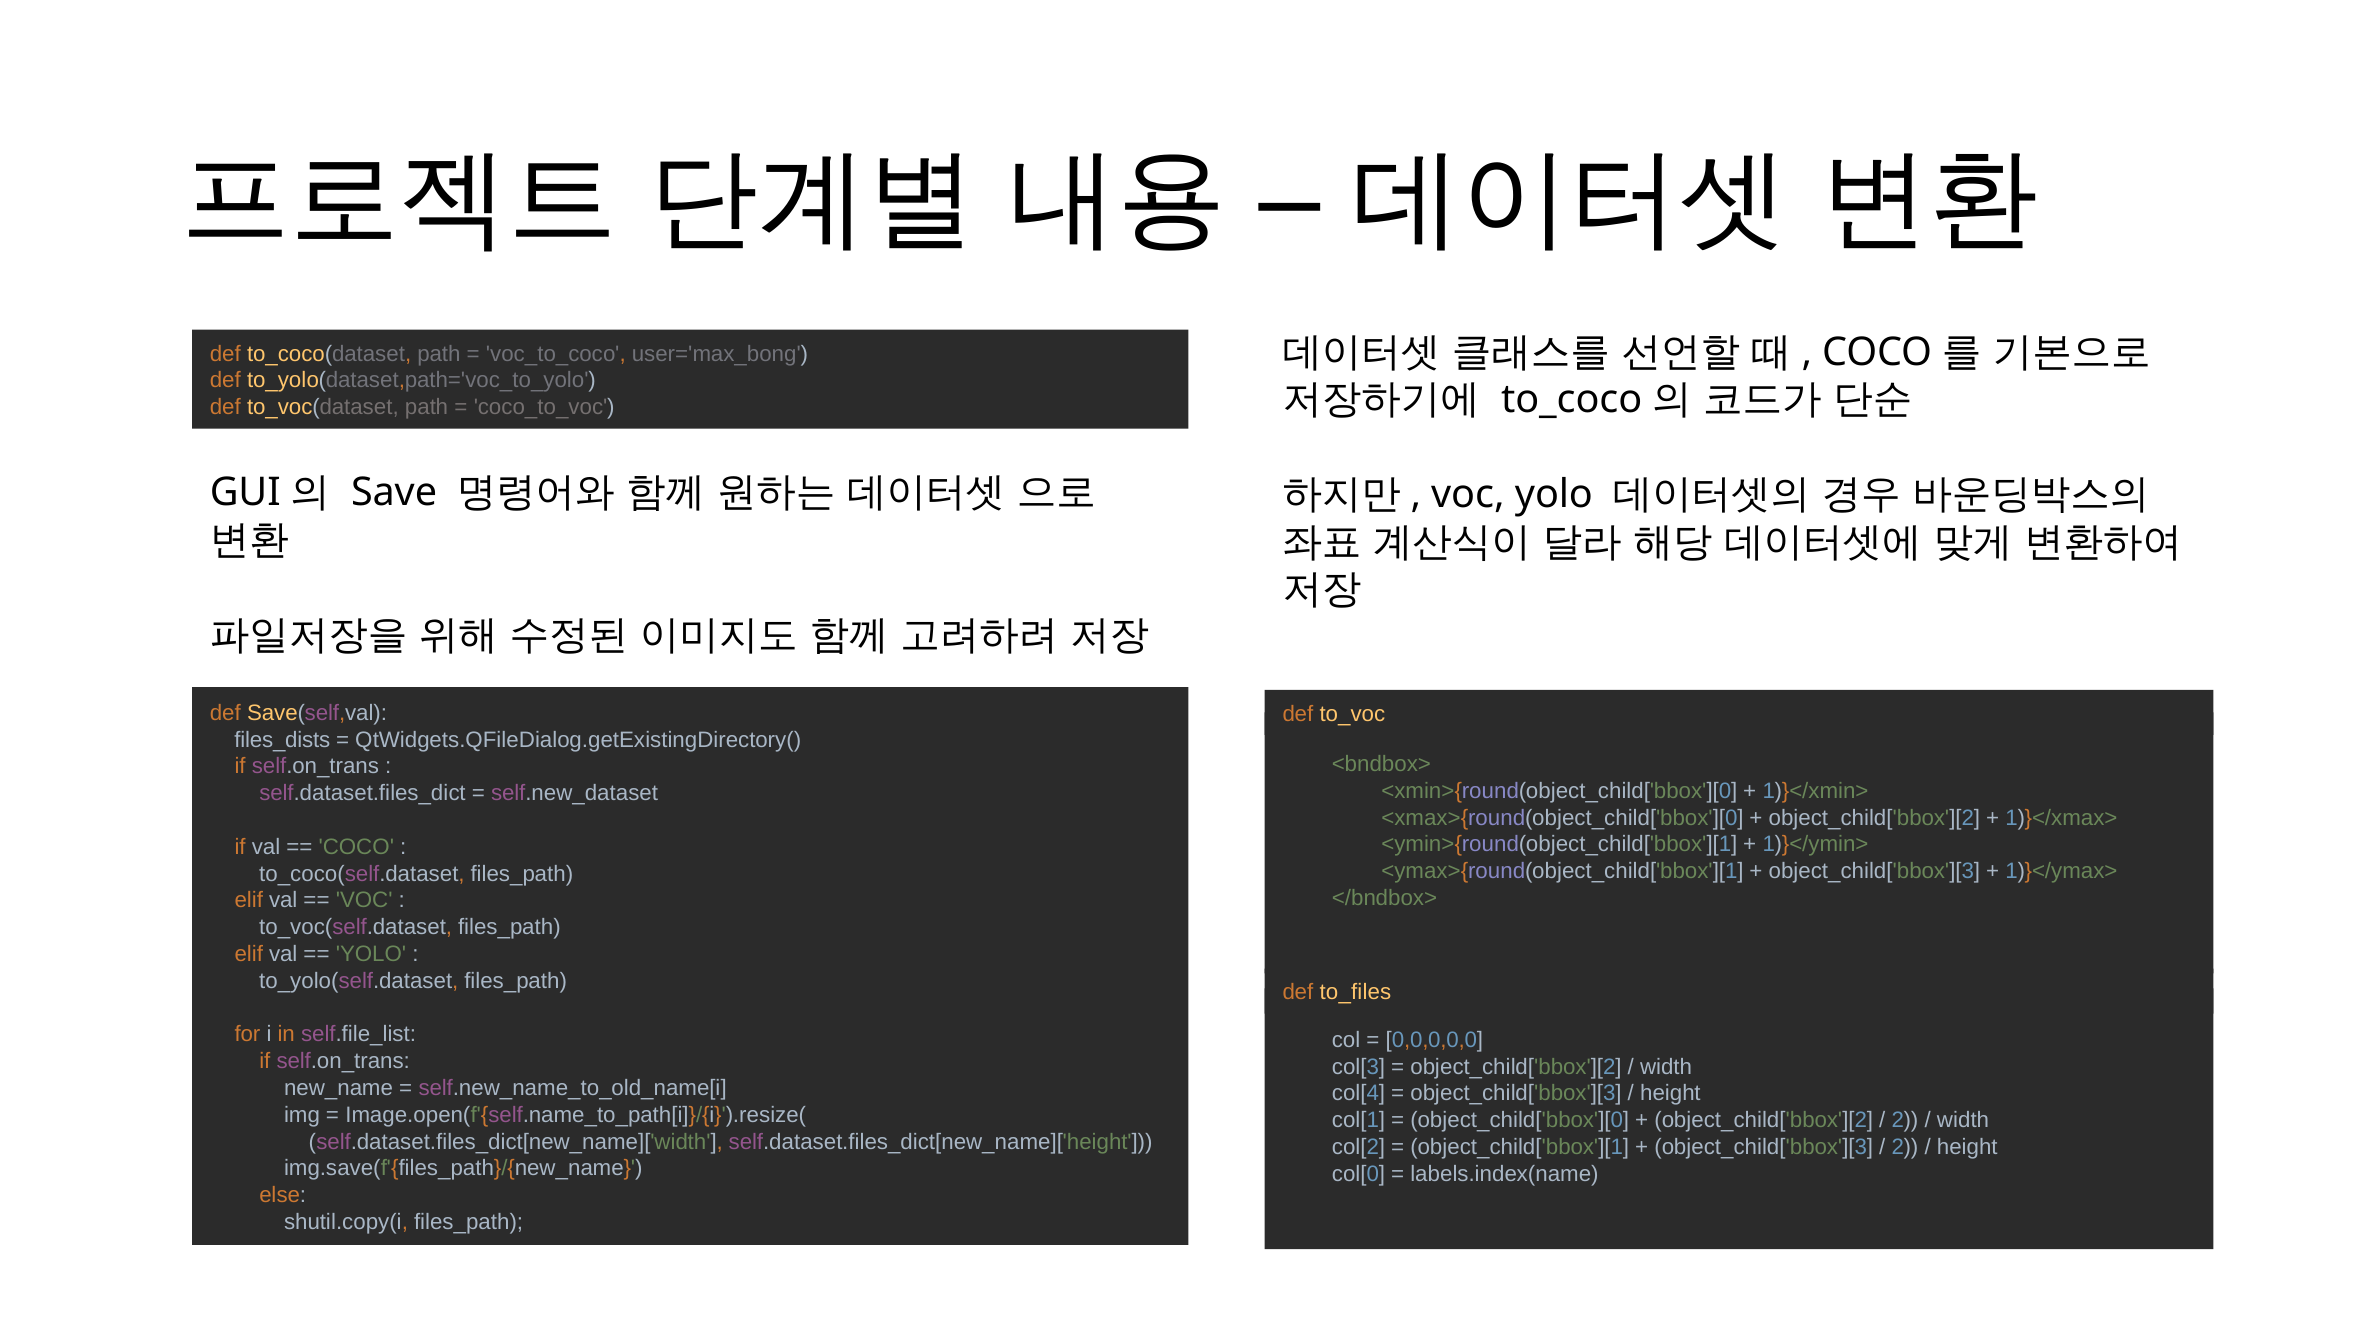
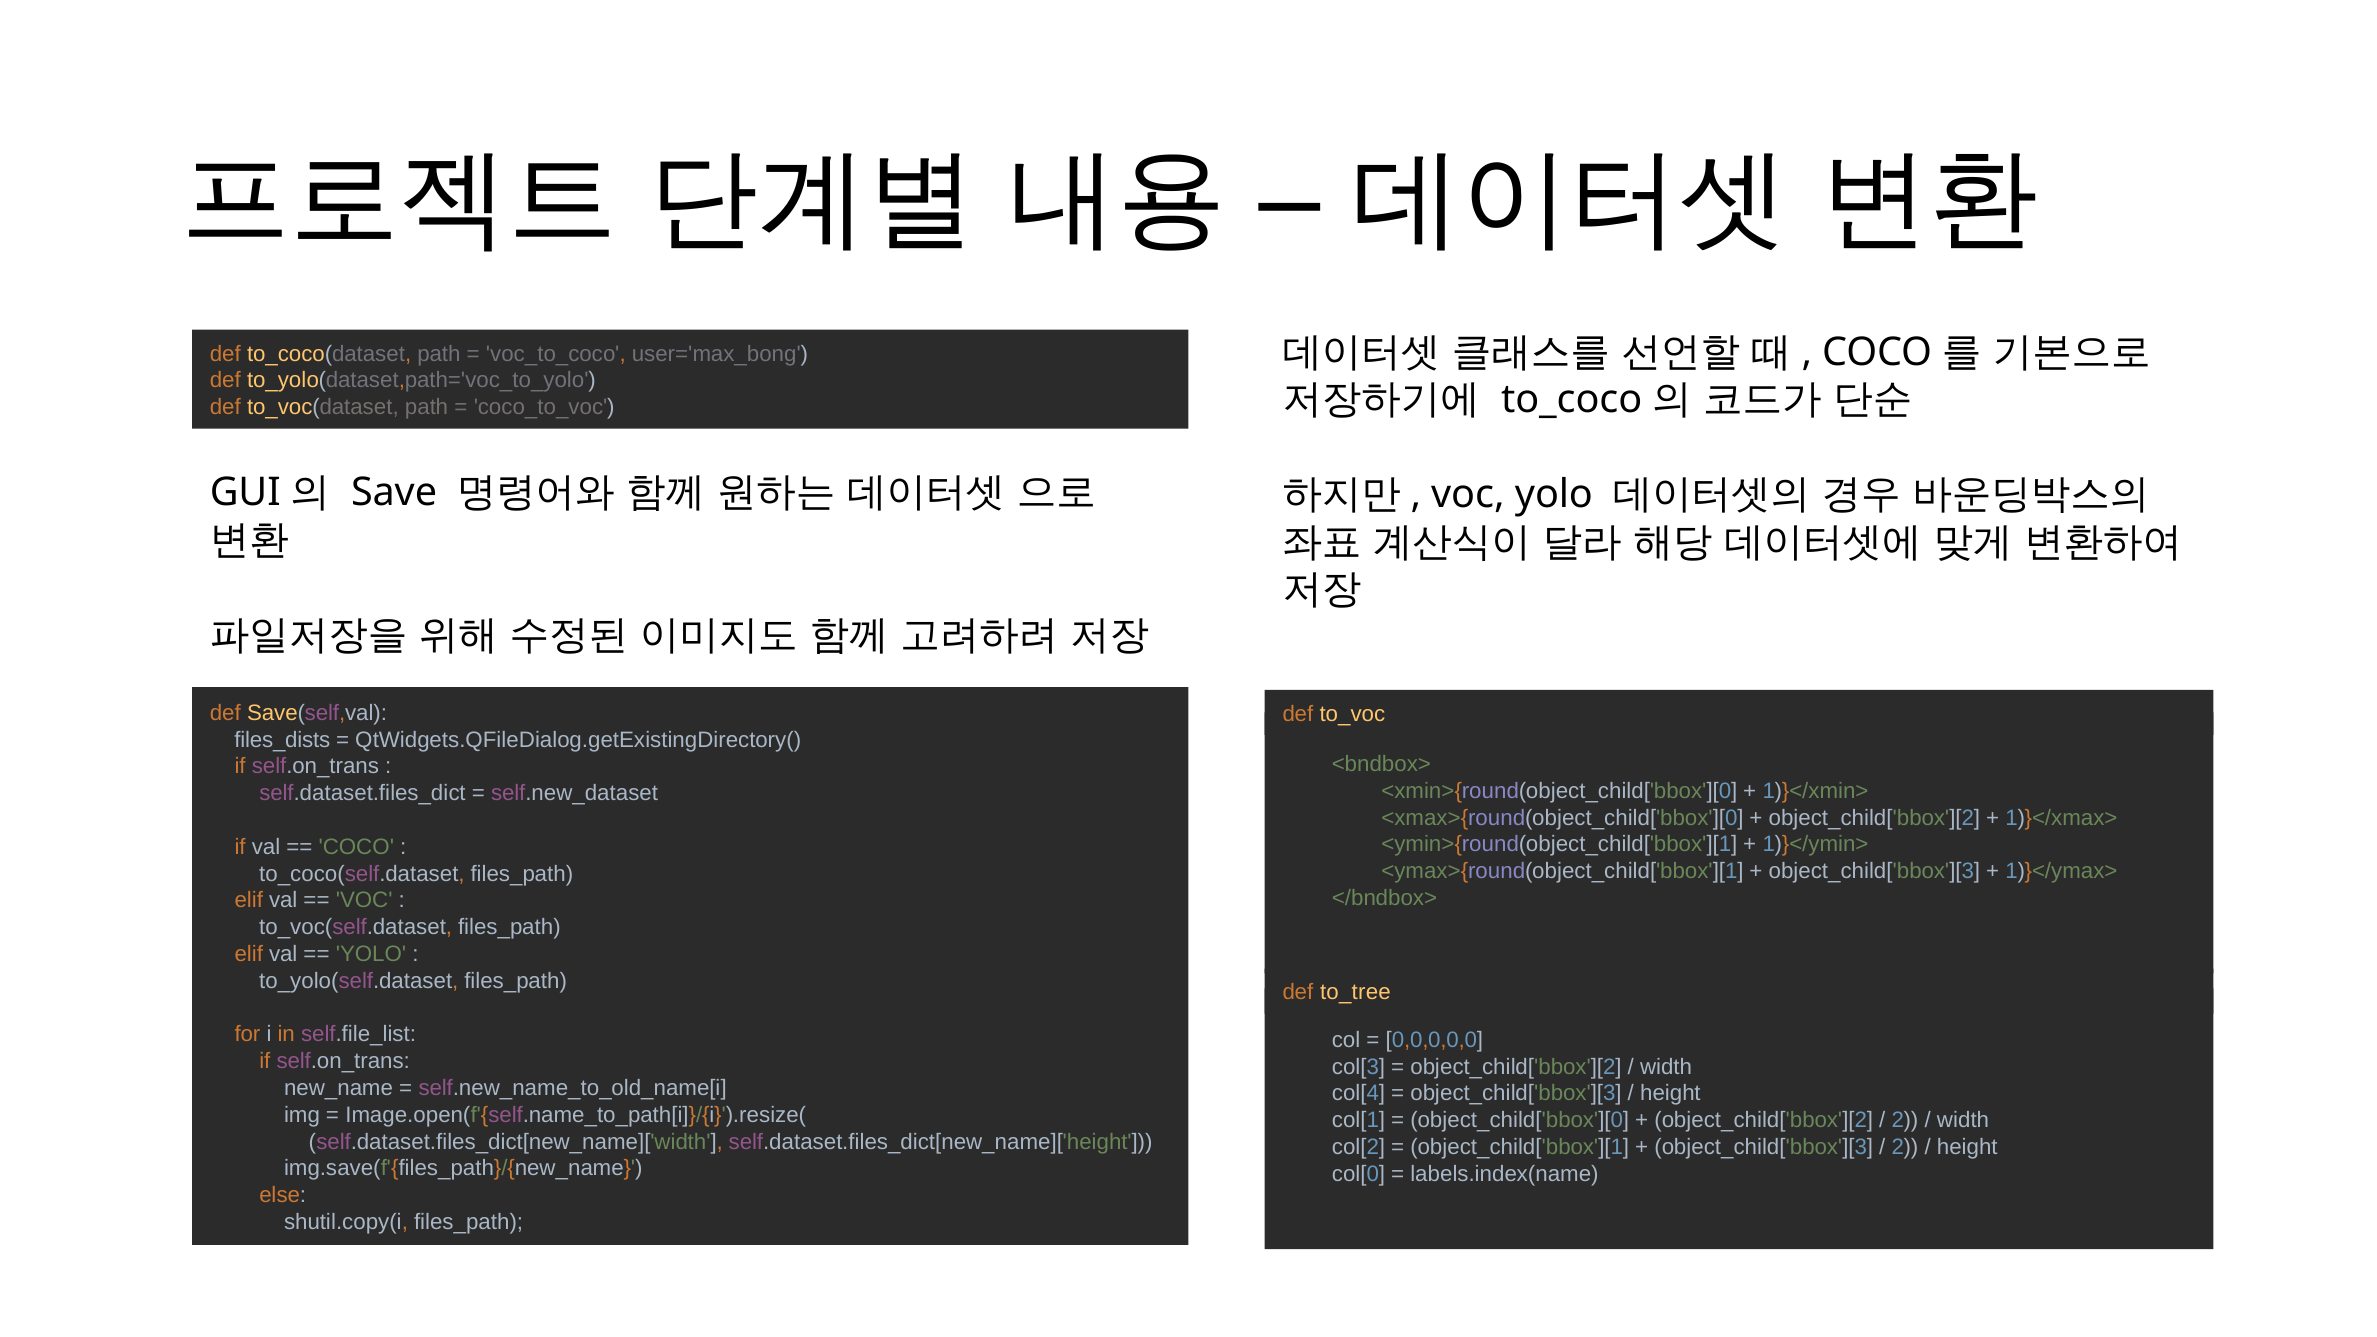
to_files: to_files -> to_tree (1355, 993)
